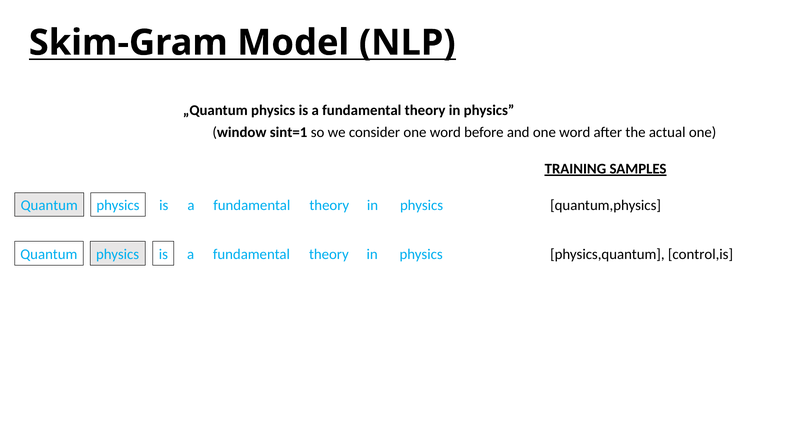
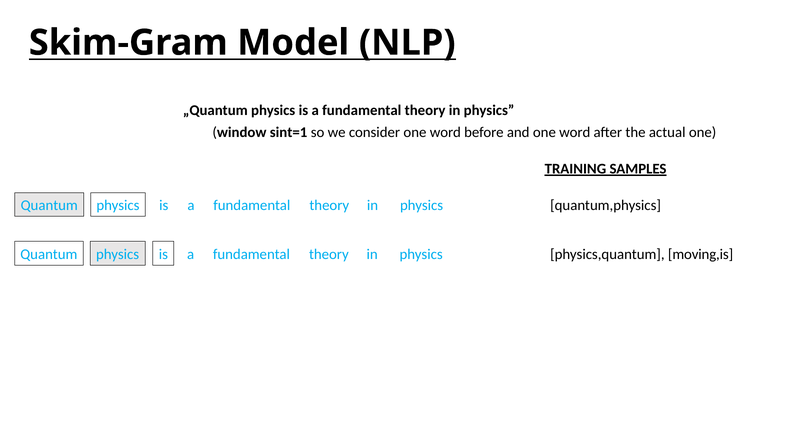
control,is: control,is -> moving,is (701, 254)
